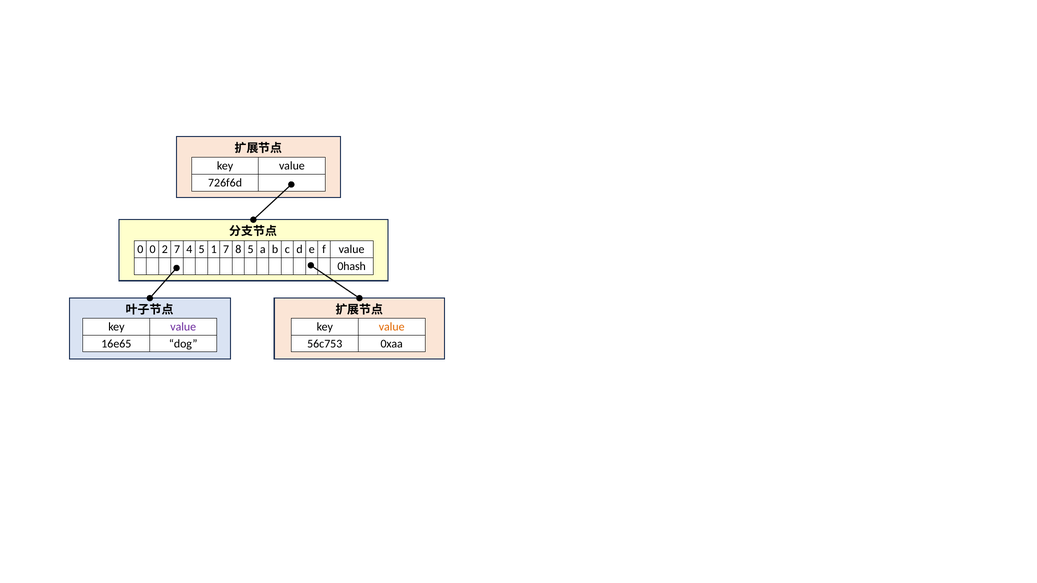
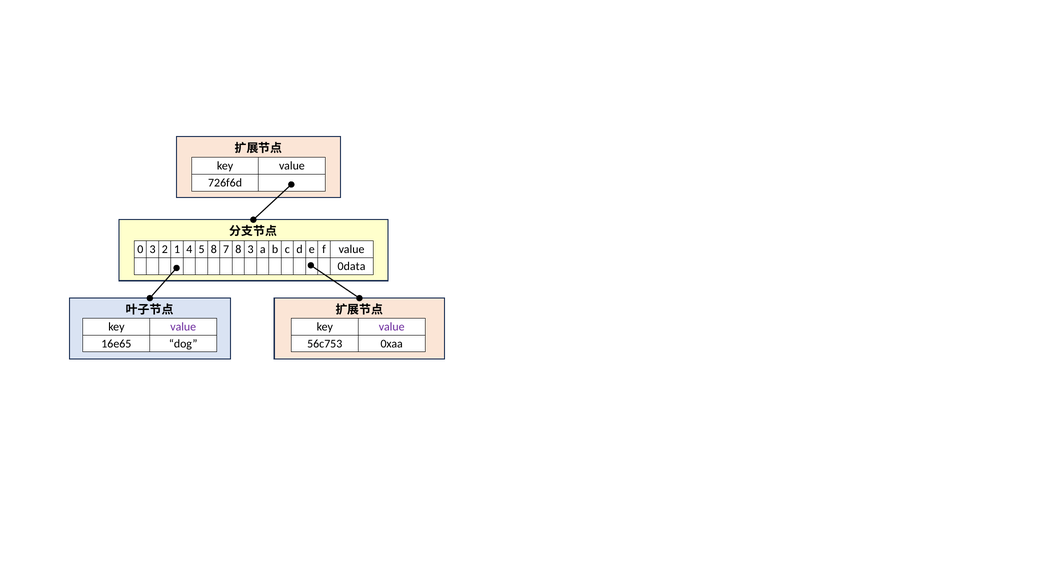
0 0: 0 -> 3 (153, 250)
2 7: 7 -> 1 (177, 250)
5 1: 1 -> 8 (214, 250)
8 5: 5 -> 3 (251, 250)
0hash: 0hash -> 0data (352, 267)
value colour: orange -> purple (392, 327)
